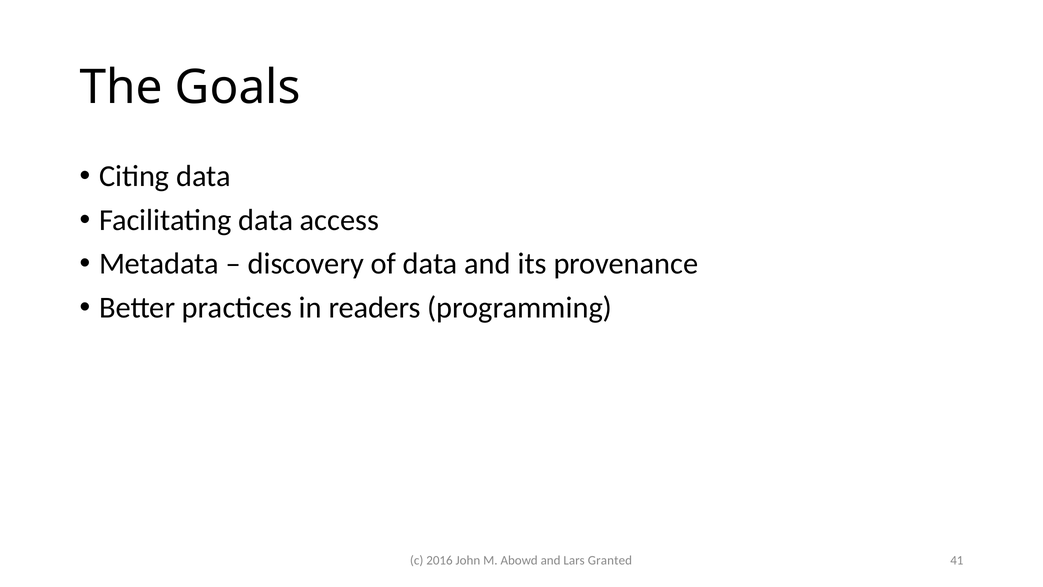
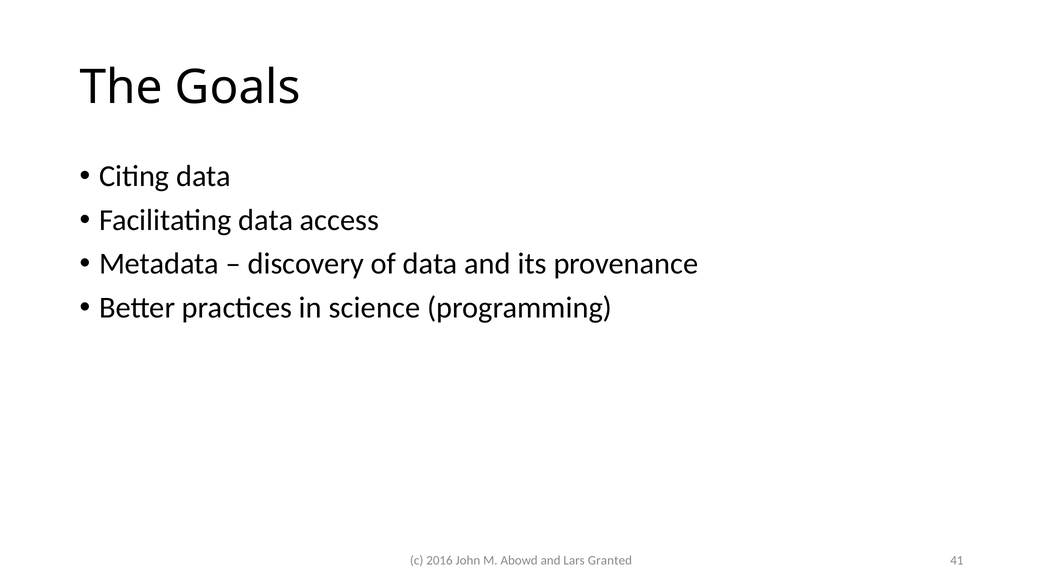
readers: readers -> science (374, 308)
